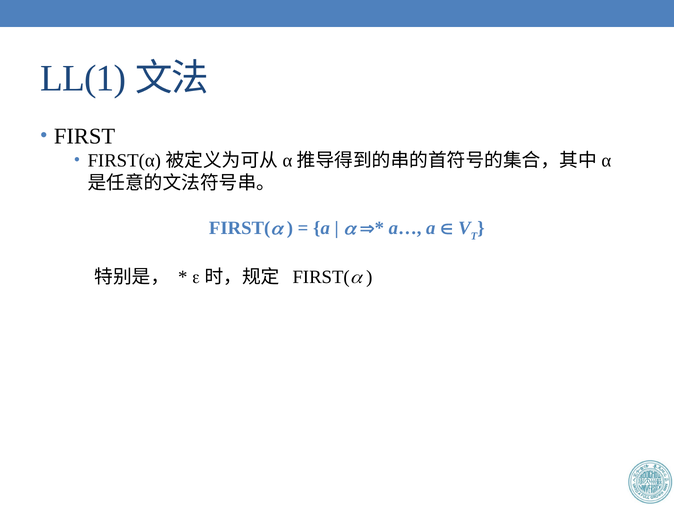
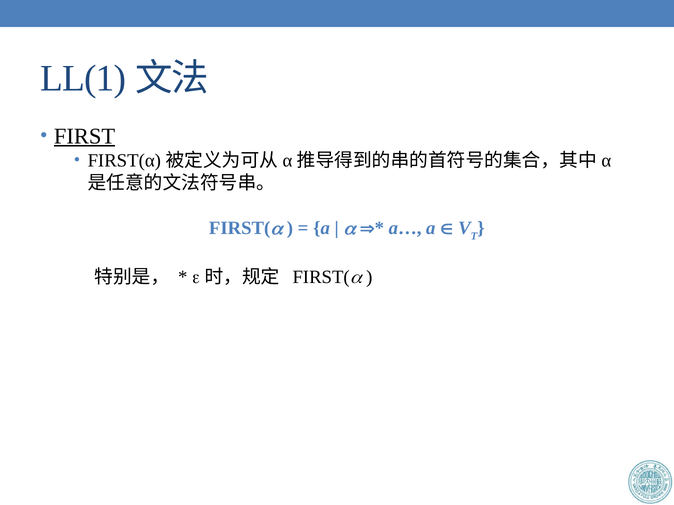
FIRST underline: none -> present (85, 136)
